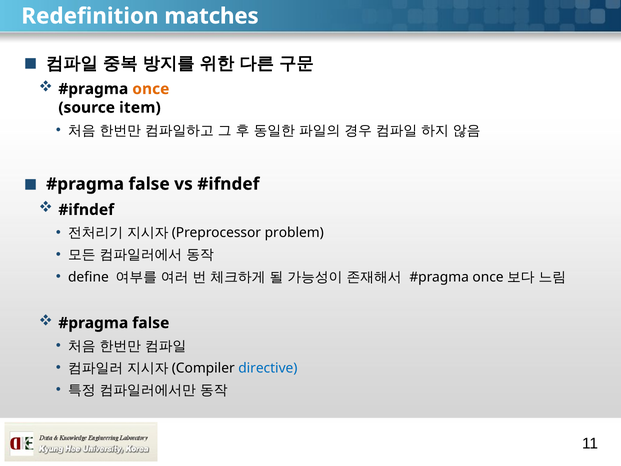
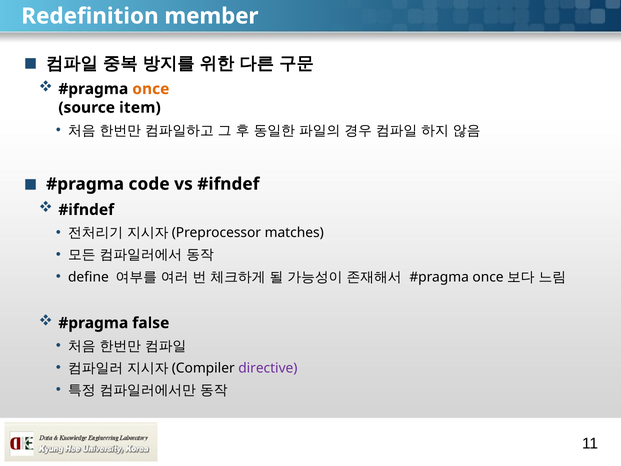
matches: matches -> member (211, 16)
false: false -> code (149, 184)
problem: problem -> matches (294, 233)
directive colour: blue -> purple (268, 368)
